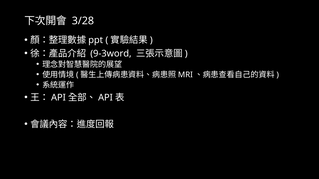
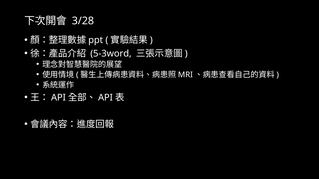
9-3word: 9-3word -> 5-3word (111, 54)
